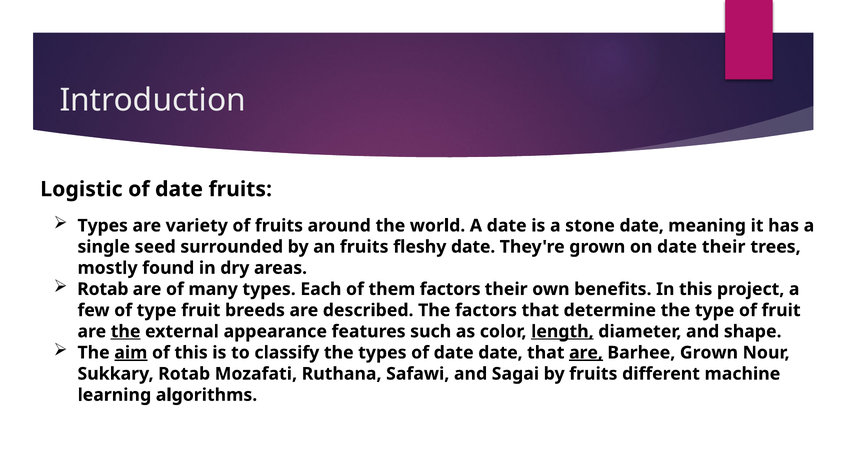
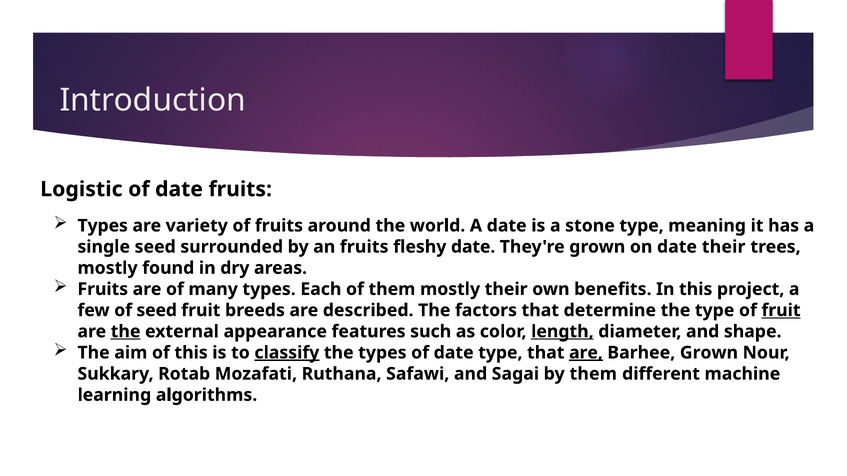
stone date: date -> type (642, 226)
Rotab: Rotab -> Fruits (103, 289)
them factors: factors -> mostly (450, 289)
of type: type -> seed (157, 311)
fruit underline: none -> present (781, 311)
aim underline: present -> none (131, 353)
classify underline: none -> present (287, 353)
date date: date -> type (500, 353)
by fruits: fruits -> them (593, 374)
